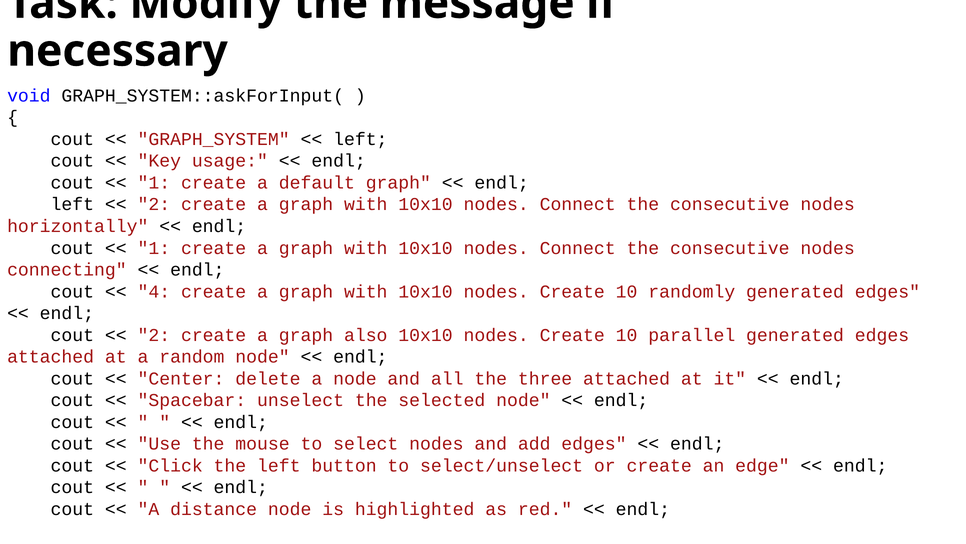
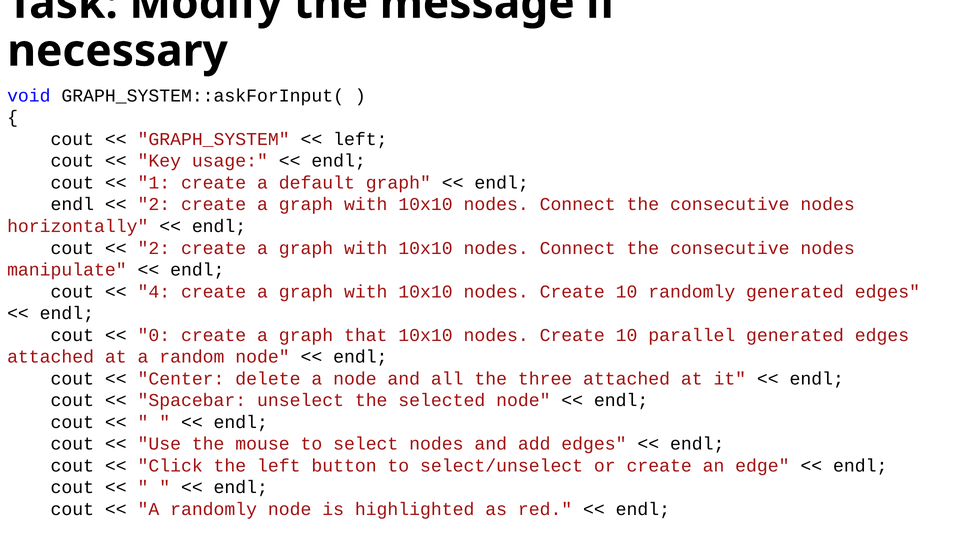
left: left -> endl (72, 204)
1: 1 -> 2 (154, 248)
connecting: connecting -> manipulate (67, 269)
2: 2 -> 0 (154, 335)
also: also -> that (366, 335)
A distance: distance -> randomly (214, 509)
